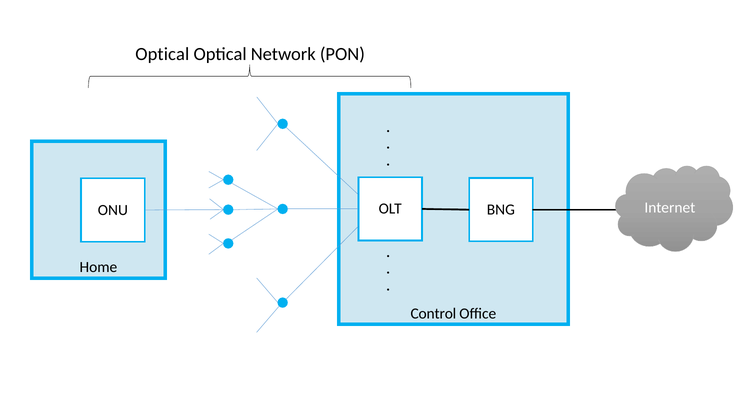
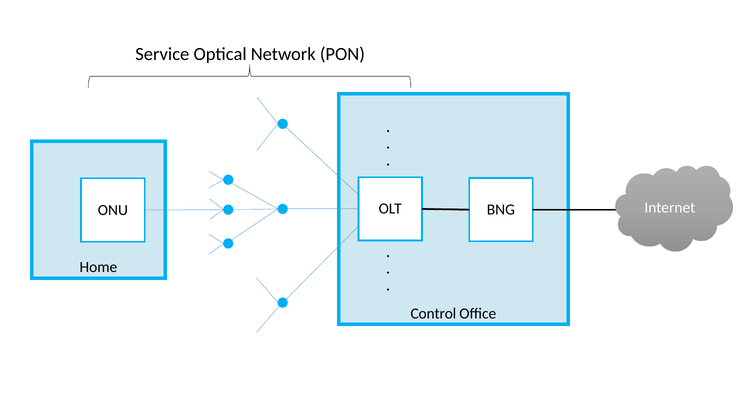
Optical: Optical -> Service (162, 54)
